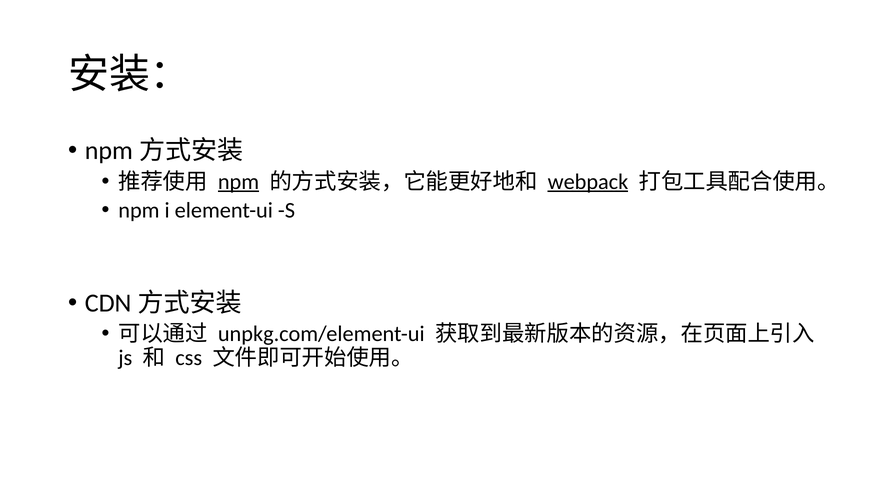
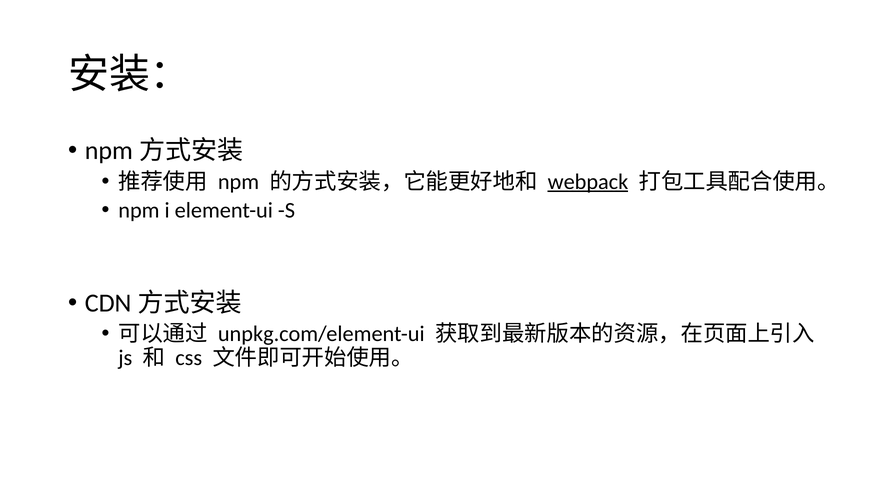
npm underline: present -> none (239, 182)
